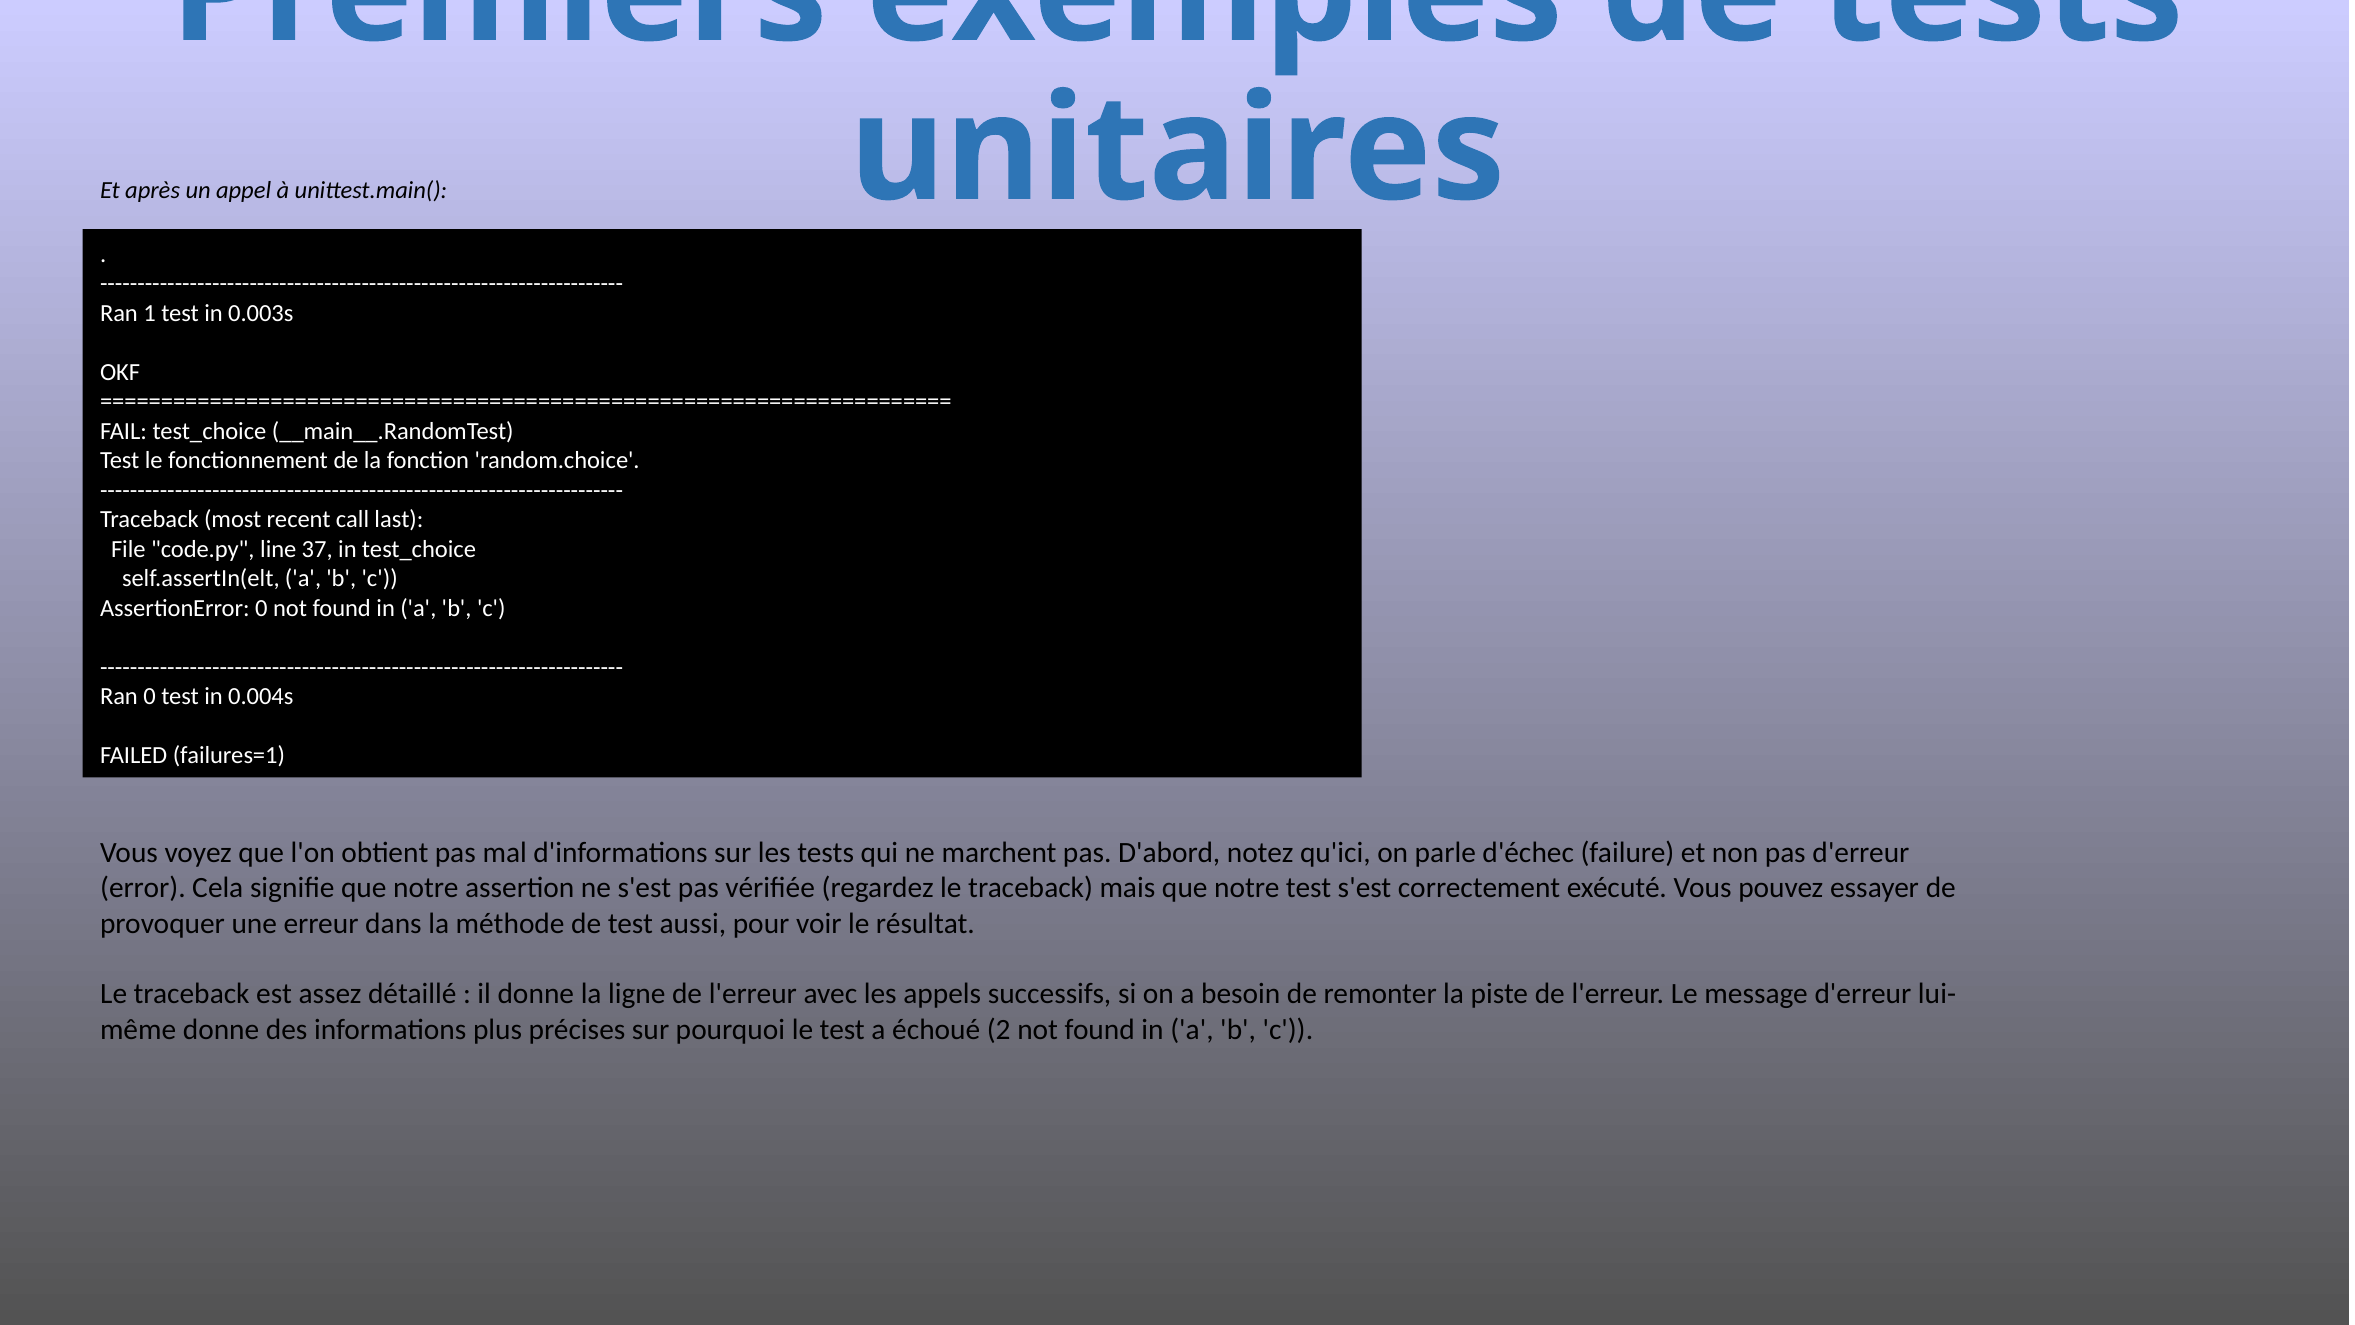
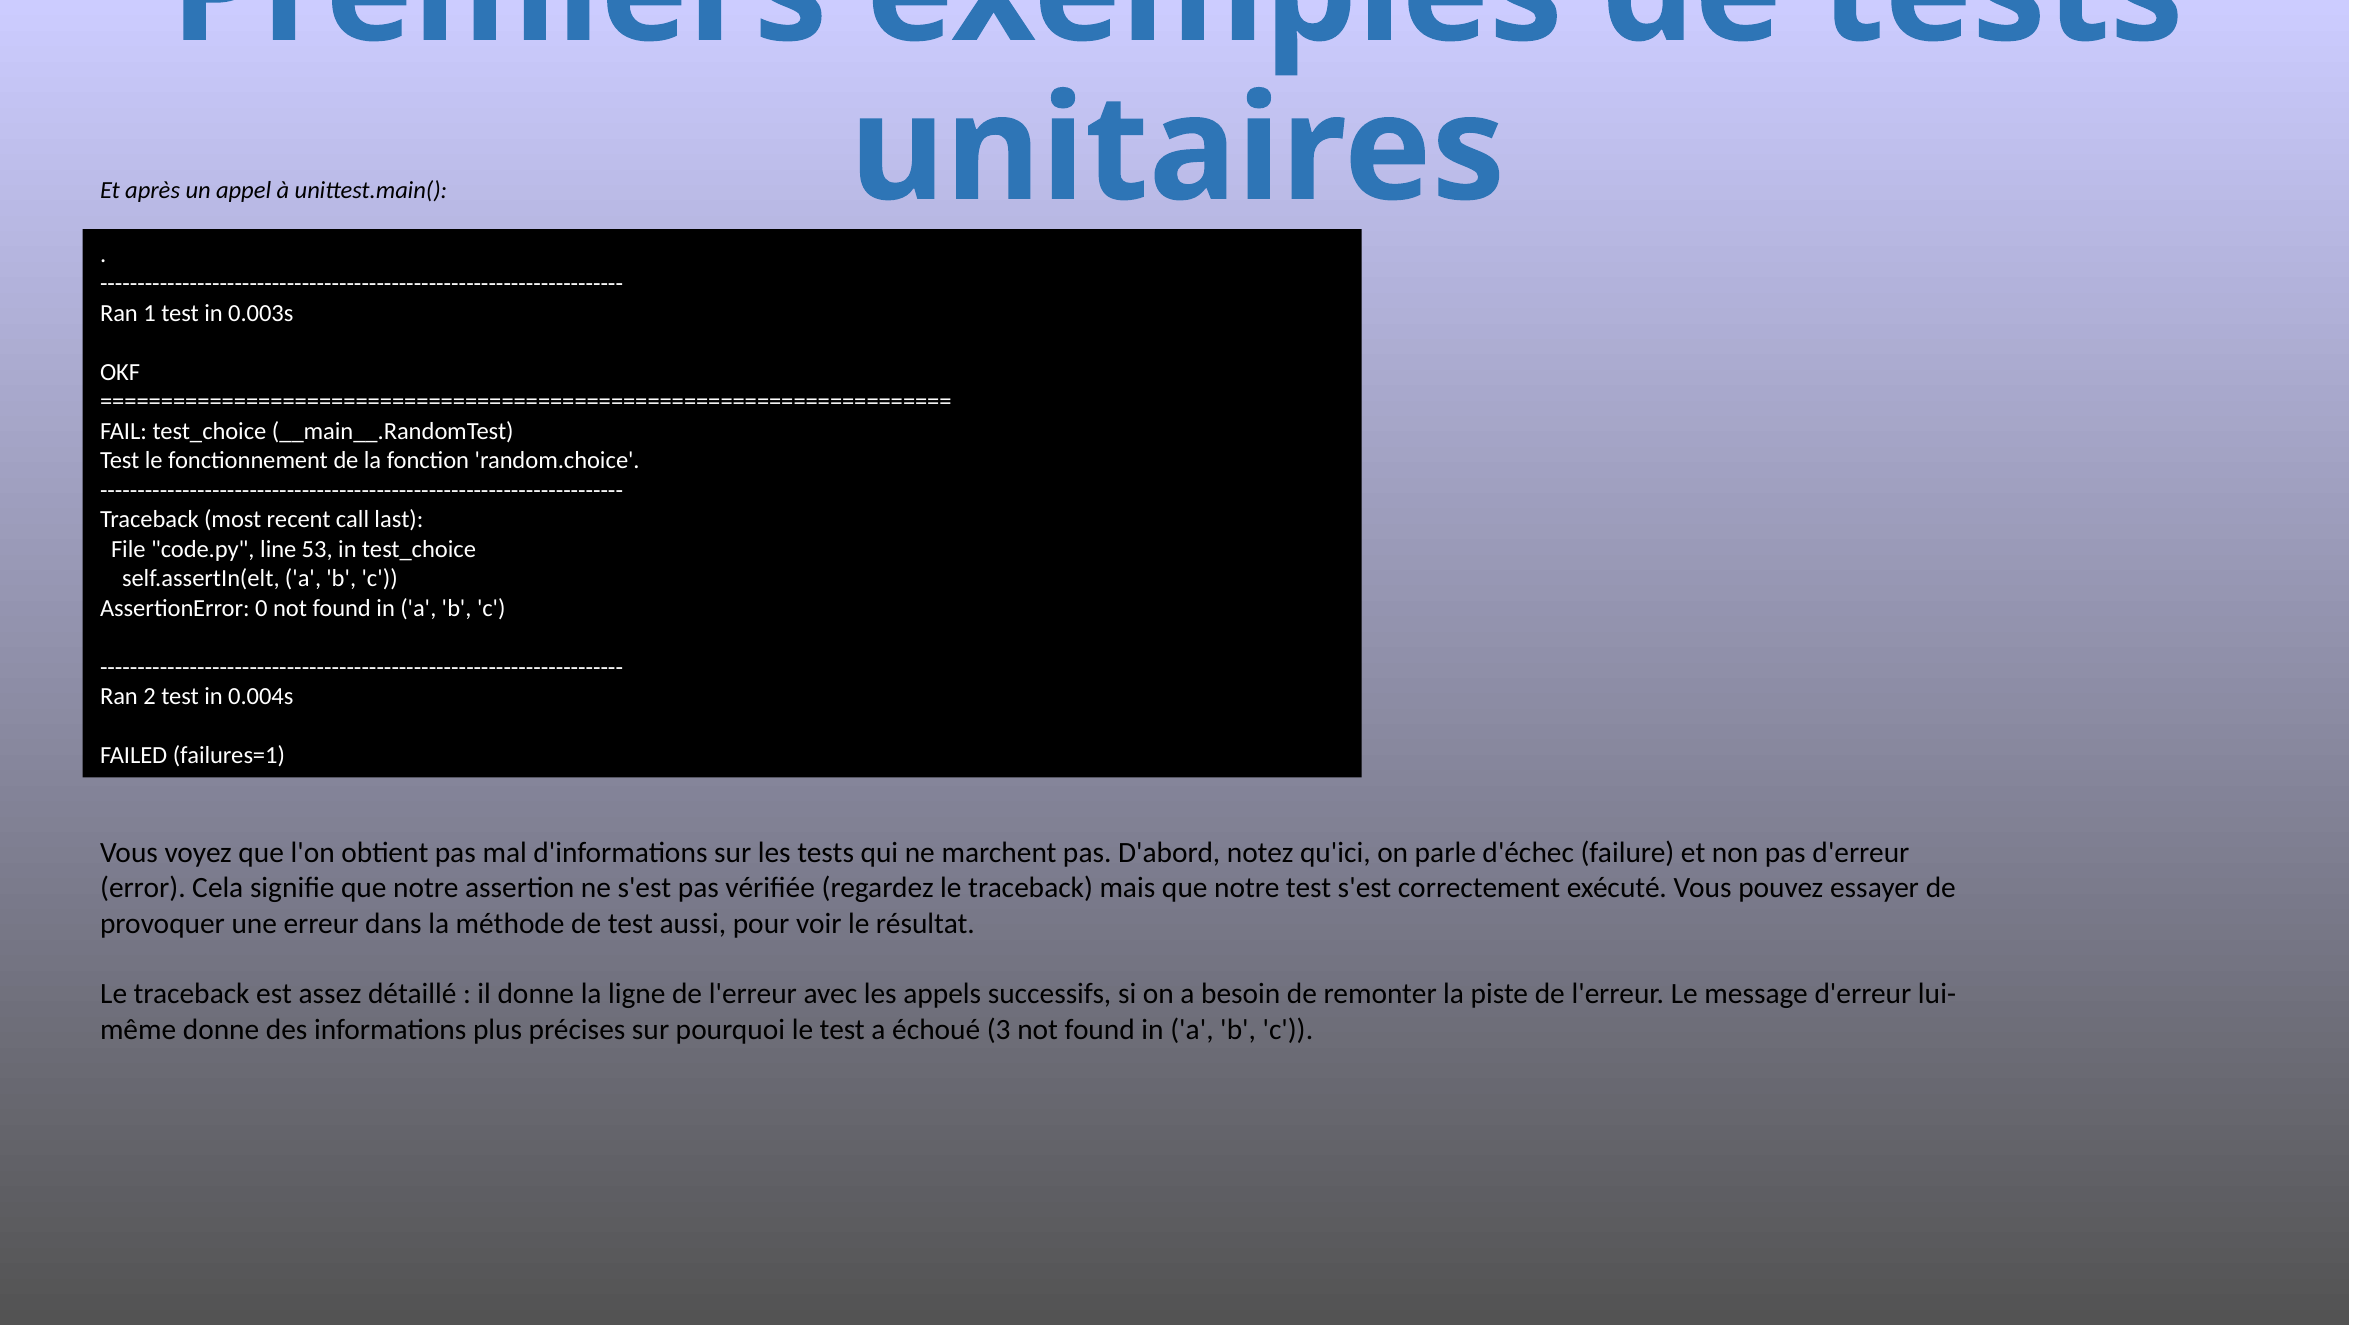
37: 37 -> 53 (317, 549)
Ran 0: 0 -> 2 (150, 697)
2: 2 -> 3 (999, 1029)
